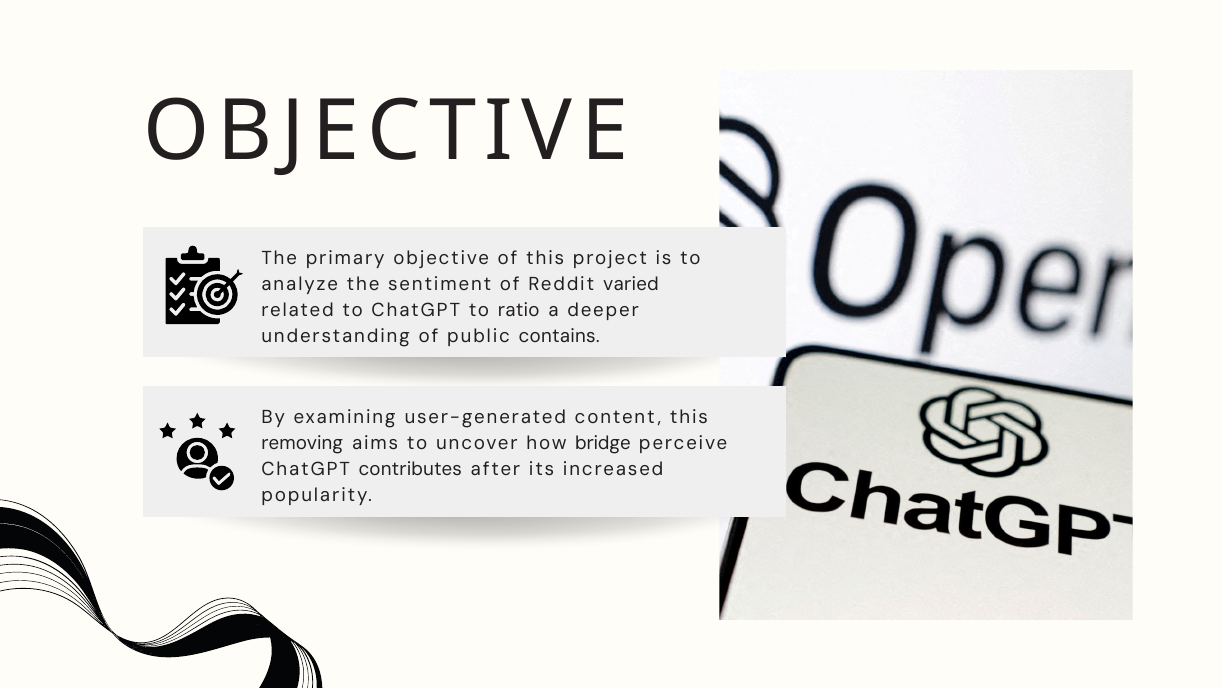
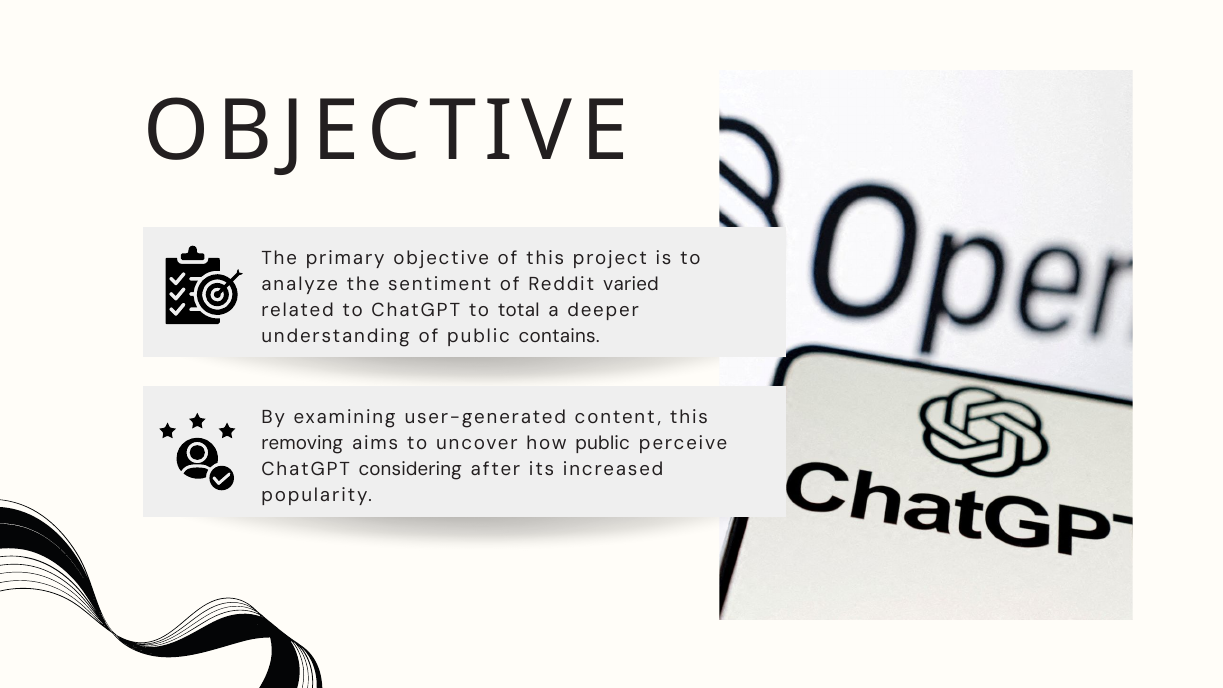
ratio: ratio -> total (519, 310)
how bridge: bridge -> public (603, 443)
contributes: contributes -> considering (410, 469)
